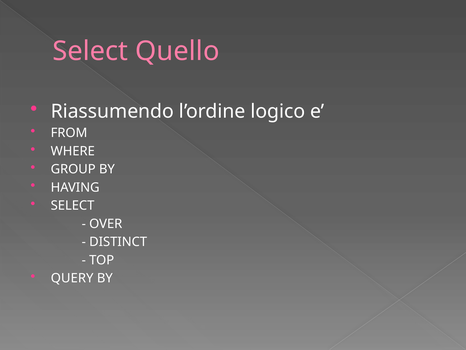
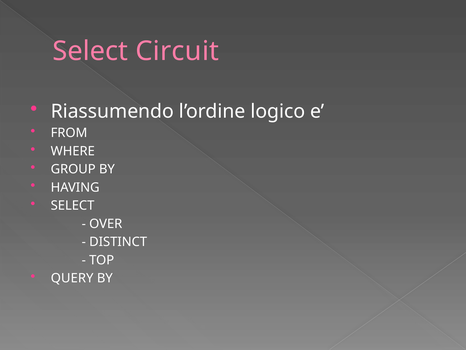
Quello: Quello -> Circuit (177, 51)
